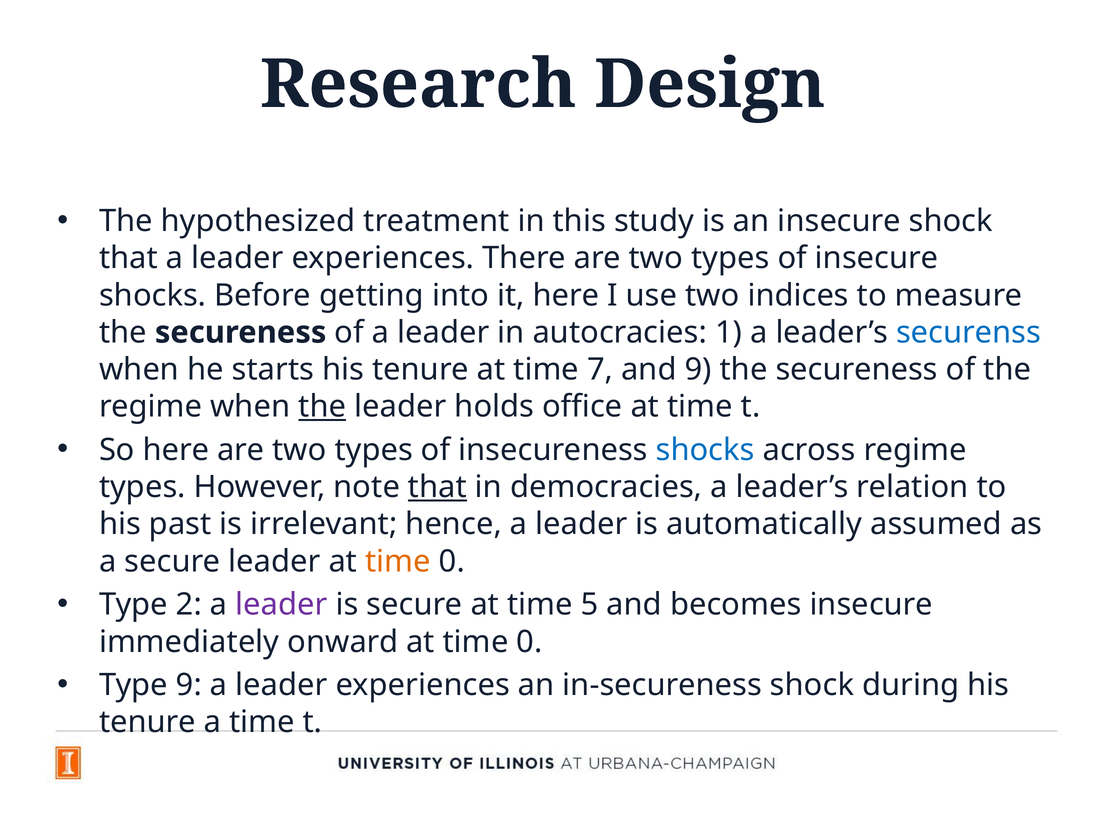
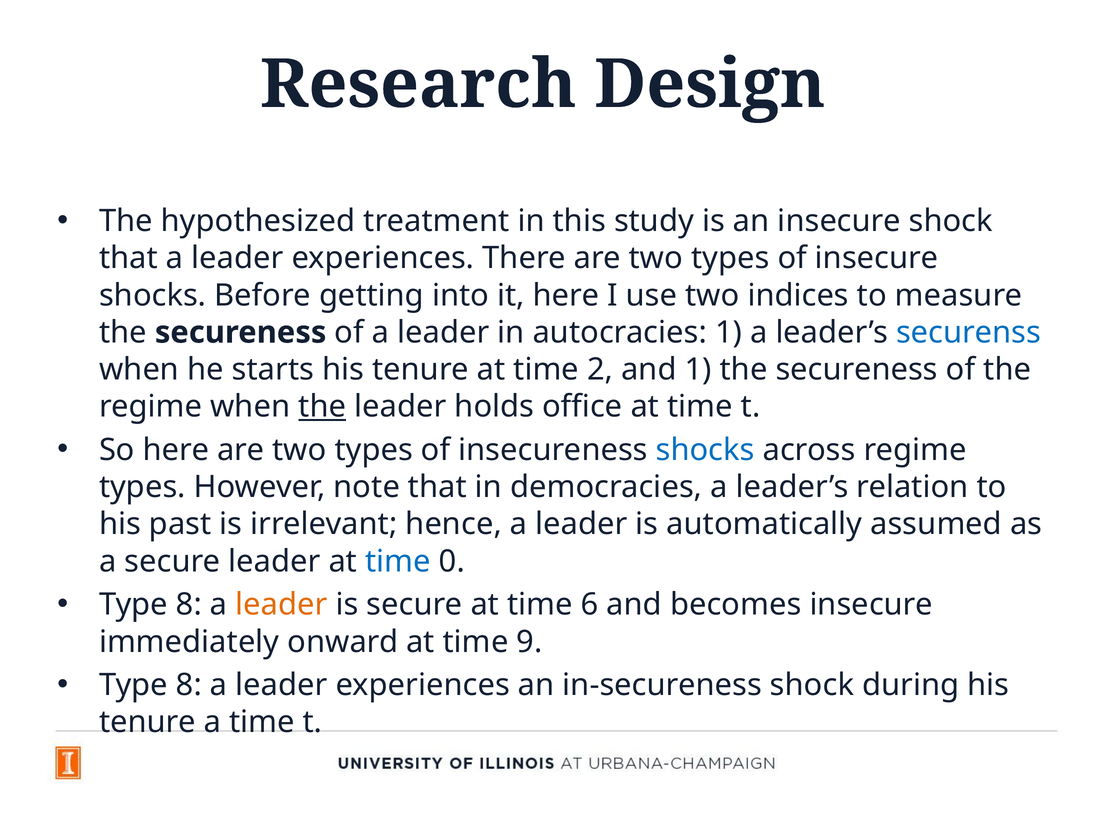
7: 7 -> 2 (600, 369)
and 9: 9 -> 1 (698, 369)
that underline: present -> none (437, 487)
time colour: orange -> blue (398, 561)
2: 2 -> 8 (189, 604)
leader colour: purple -> orange (281, 604)
5: 5 -> 6 (590, 604)
onward at time 0: 0 -> 9 (529, 642)
9: 9 -> 8 (189, 685)
